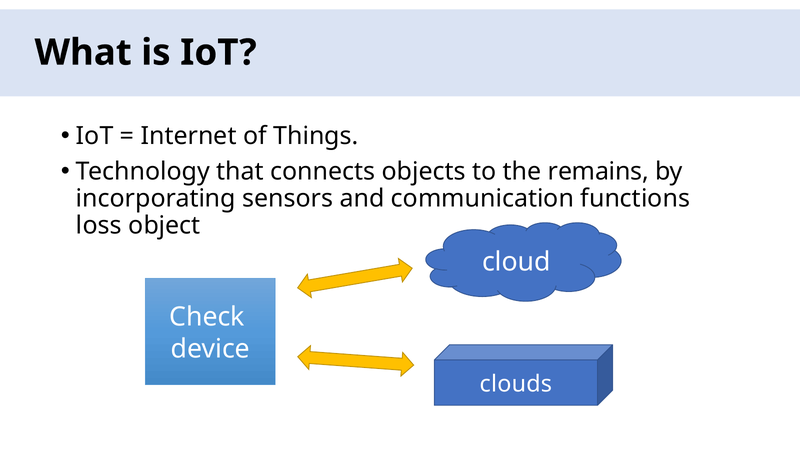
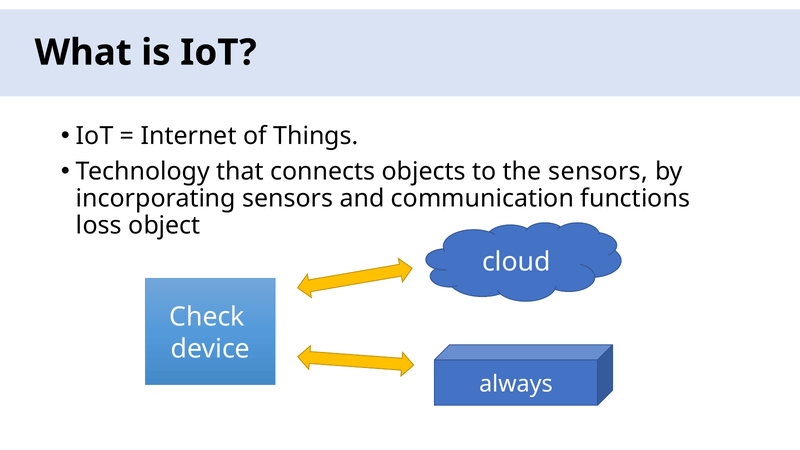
the remains: remains -> sensors (598, 171)
clouds: clouds -> always (516, 384)
